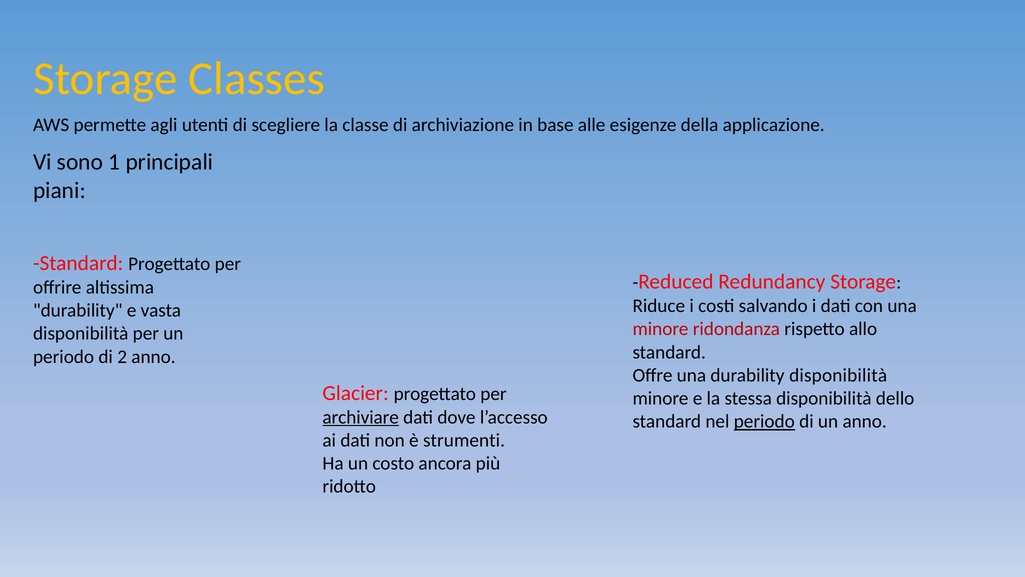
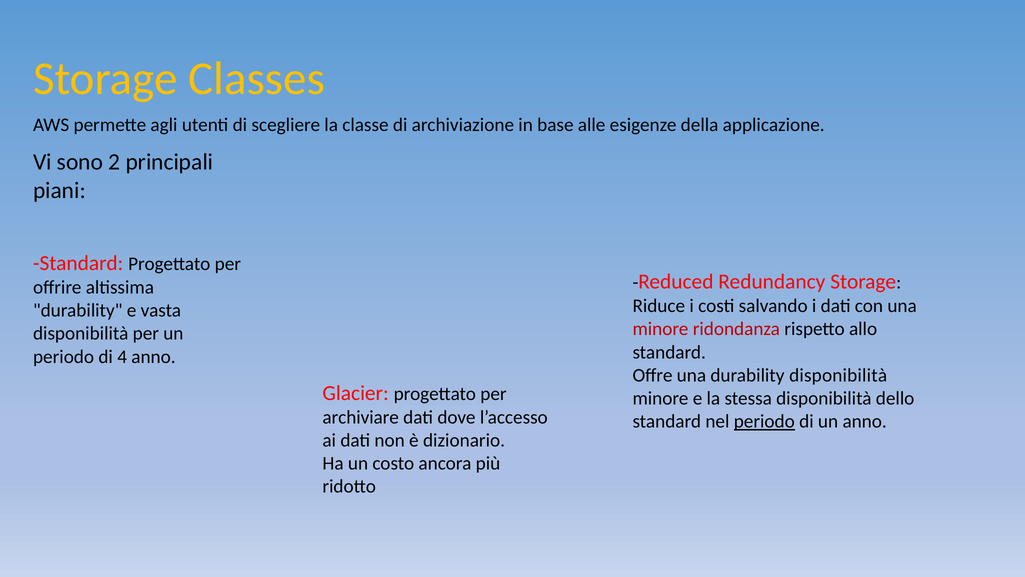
1: 1 -> 2 (114, 162)
2: 2 -> 4 (122, 356)
archiviare underline: present -> none (361, 417)
strumenti: strumenti -> dizionario (464, 440)
